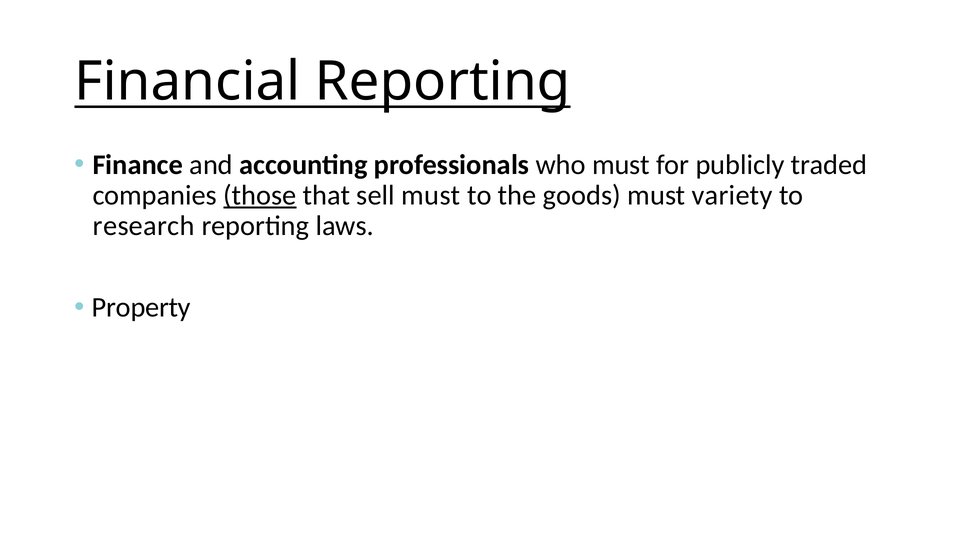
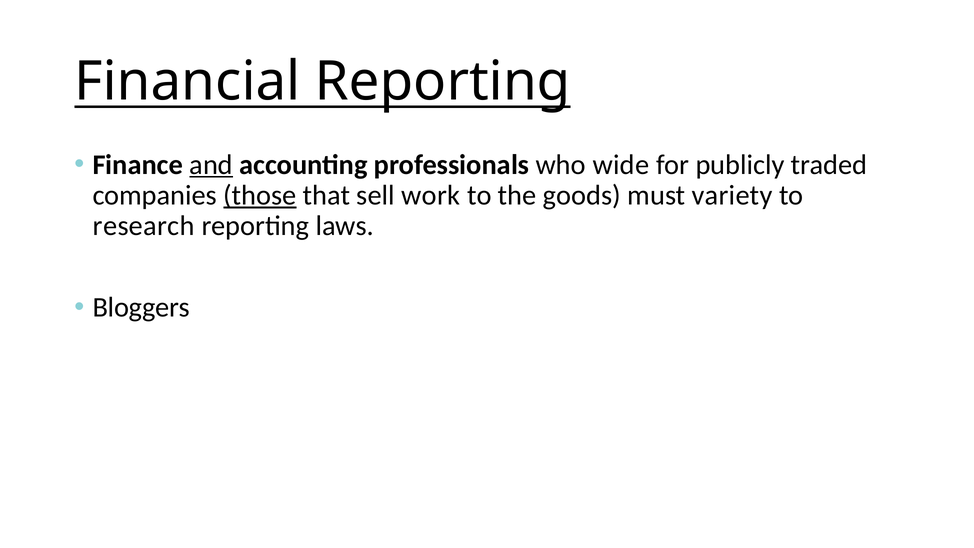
and underline: none -> present (211, 165)
who must: must -> wide (621, 165)
sell must: must -> work (431, 195)
Property: Property -> Bloggers (141, 307)
